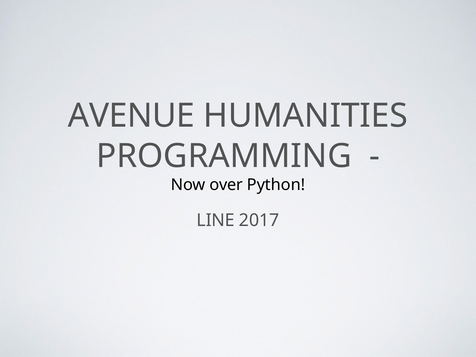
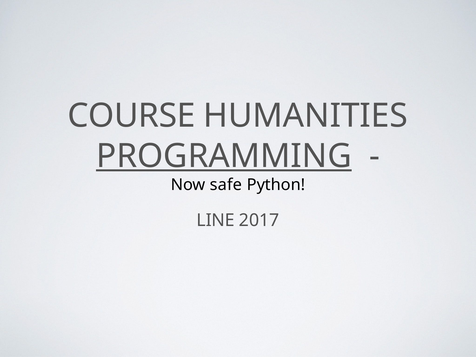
AVENUE: AVENUE -> COURSE (131, 116)
PROGRAMMING underline: none -> present (224, 156)
over: over -> safe (226, 185)
